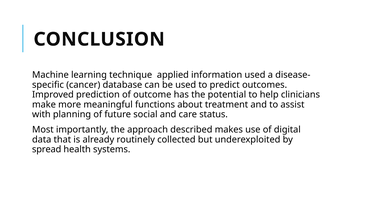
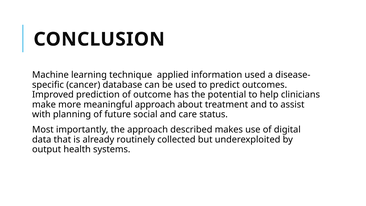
meaningful functions: functions -> approach (155, 105)
spread: spread -> output (47, 149)
